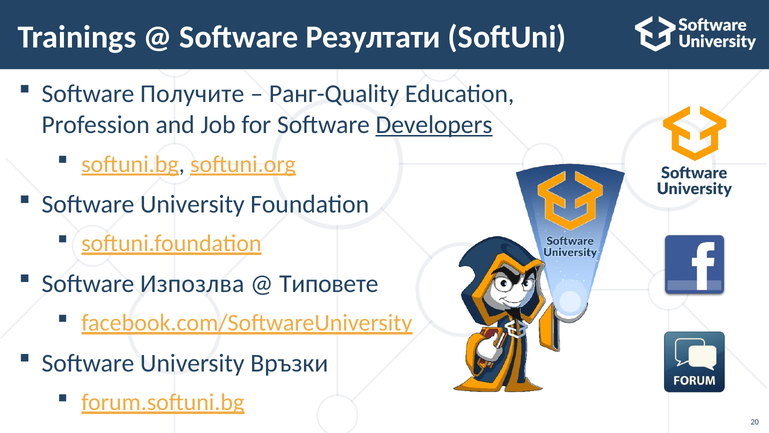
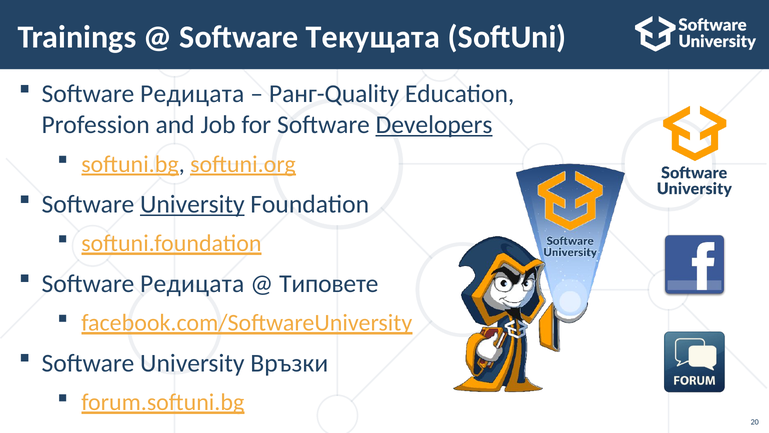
Резултати: Резултати -> Текущата (373, 37)
Получите: Получите -> Редицата (192, 94)
University underline: none -> present (192, 204)
Изпозлва: Изпозлва -> Редицата (192, 283)
